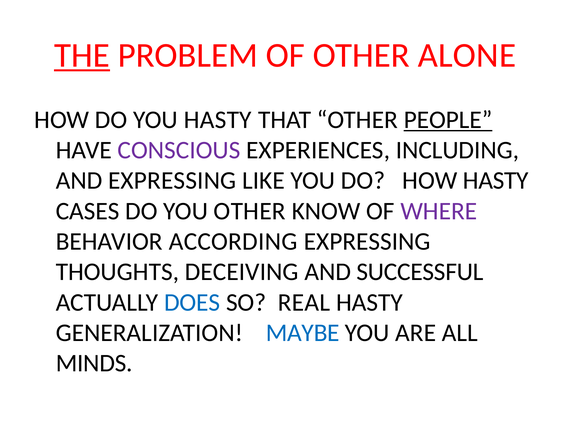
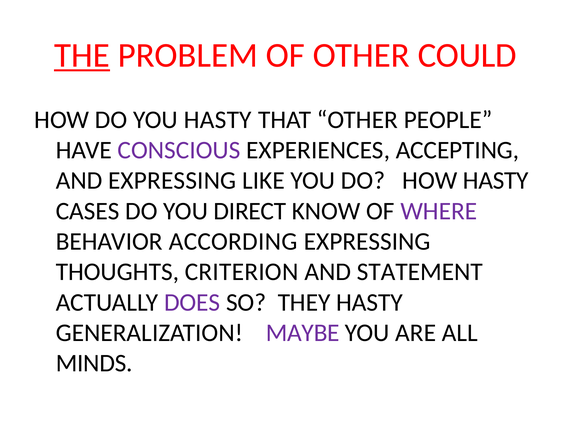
ALONE: ALONE -> COULD (467, 55)
PEOPLE underline: present -> none (448, 120)
INCLUDING: INCLUDING -> ACCEPTING (457, 150)
YOU OTHER: OTHER -> DIRECT (250, 211)
DECEIVING: DECEIVING -> CRITERION (242, 272)
SUCCESSFUL: SUCCESSFUL -> STATEMENT (420, 272)
DOES colour: blue -> purple (192, 303)
REAL: REAL -> THEY (304, 303)
MAYBE colour: blue -> purple (303, 333)
